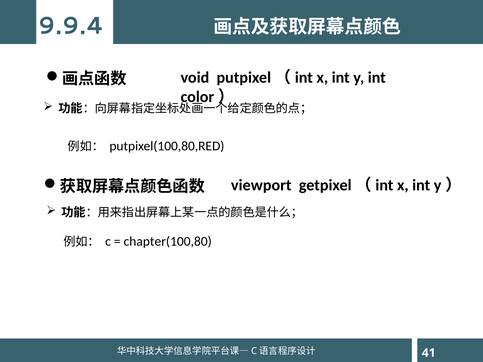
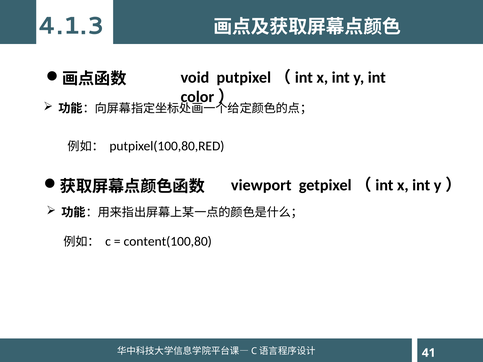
9.9.4: 9.9.4 -> 4.1.3 (71, 26)
chapter(100,80: chapter(100,80 -> content(100,80 (168, 242)
